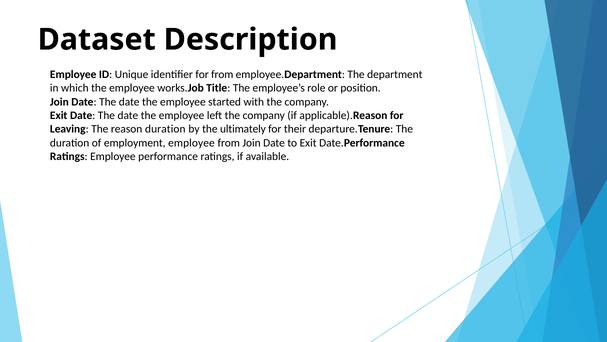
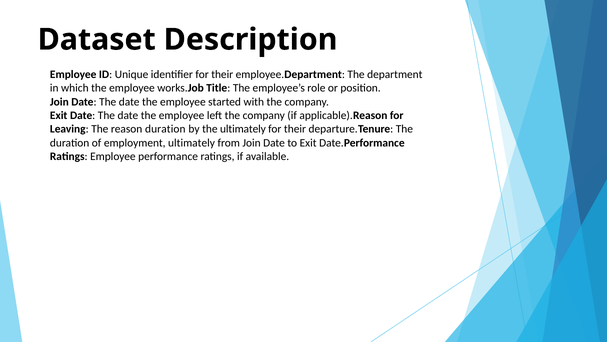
identifier for from: from -> their (222, 74)
employment employee: employee -> ultimately (192, 143)
